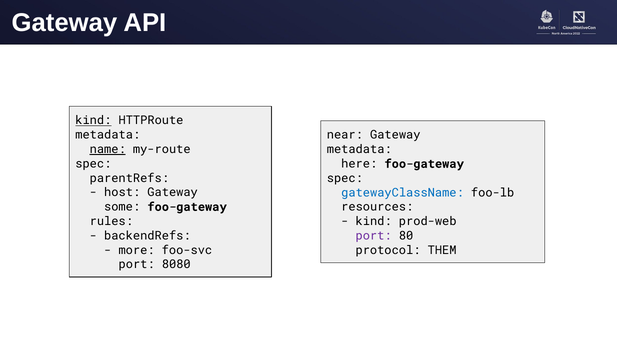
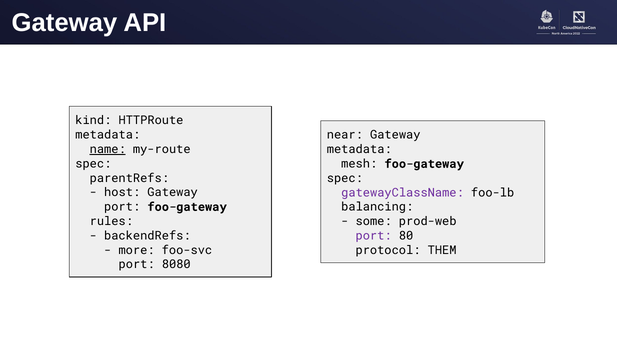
kind underline: present -> none (93, 121)
here: here -> mesh (359, 164)
gatewayClassName colour: blue -> purple (402, 193)
some: some -> port (122, 207)
resources: resources -> balancing (377, 207)
kind: kind -> some (374, 221)
